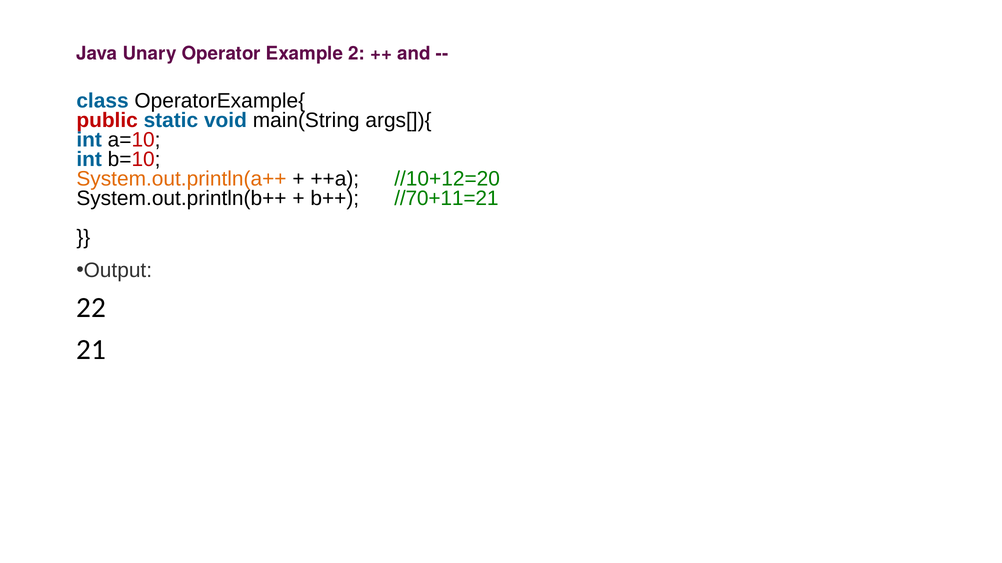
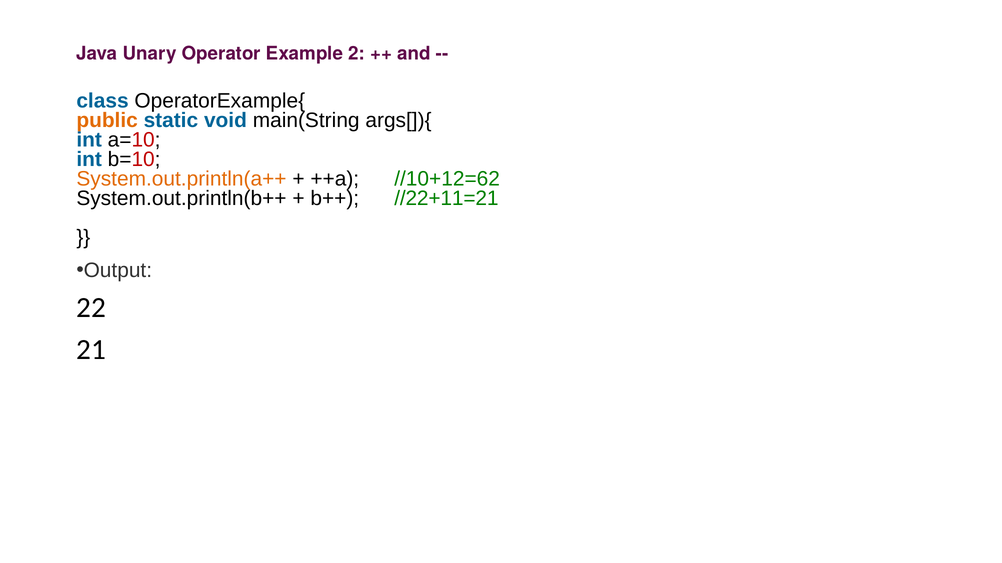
public colour: red -> orange (107, 120)
//10+12=20: //10+12=20 -> //10+12=62 (447, 179)
//70+11=21: //70+11=21 -> //22+11=21 (446, 199)
